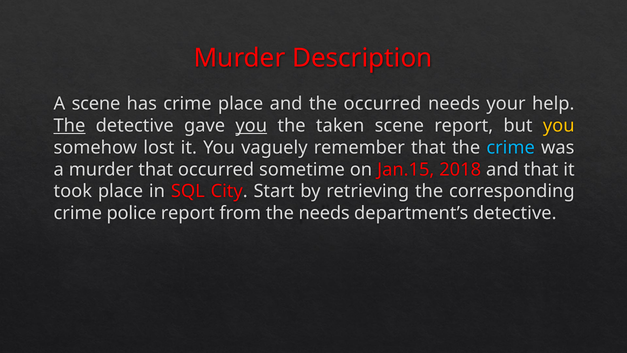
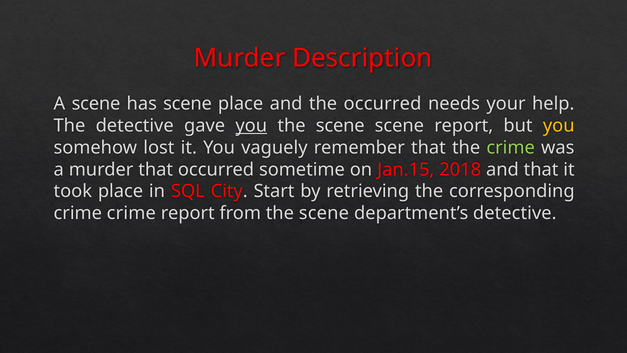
has crime: crime -> scene (188, 104)
The underline: present -> none (69, 126)
taken: taken -> scene (340, 126)
crime colour: light blue -> light green (511, 147)
crime police: police -> crime (131, 213)
from the needs: needs -> scene (324, 213)
